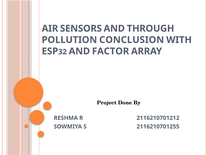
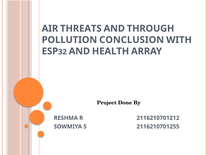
SENSORS: SENSORS -> THREATS (81, 29)
FACTOR: FACTOR -> HEALTH (111, 51)
